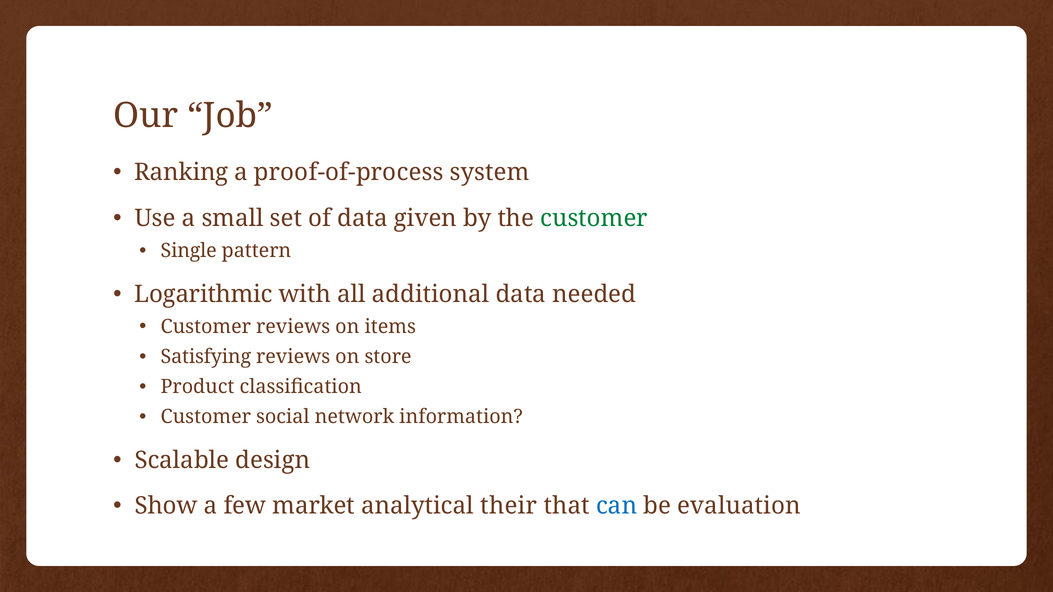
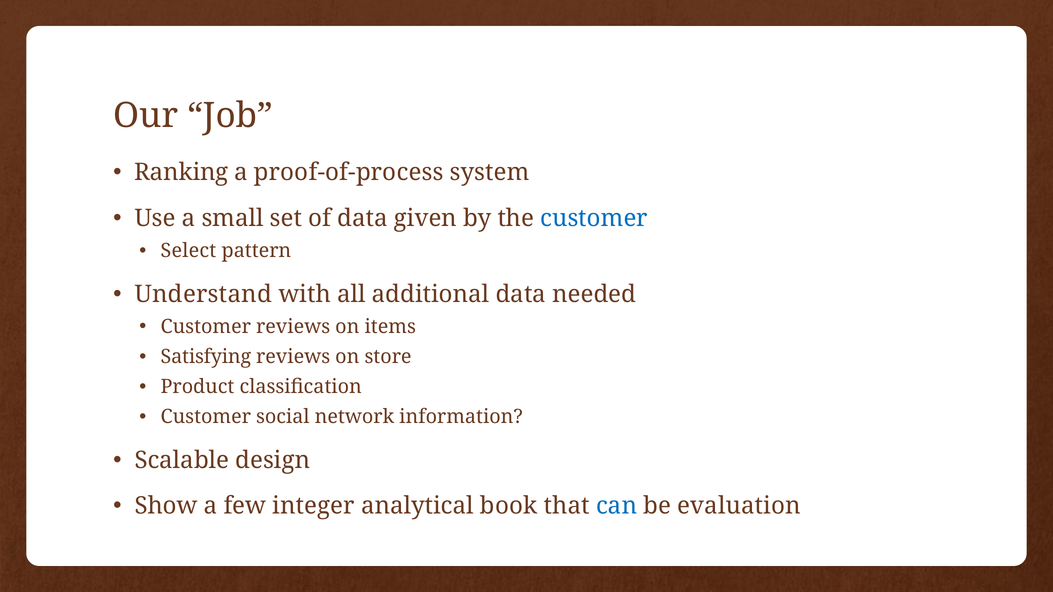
customer colour: green -> blue (594, 218)
Single: Single -> Select (188, 251)
Logarithmic: Logarithmic -> Understand (203, 294)
market: market -> integer (314, 506)
their: their -> book (509, 506)
